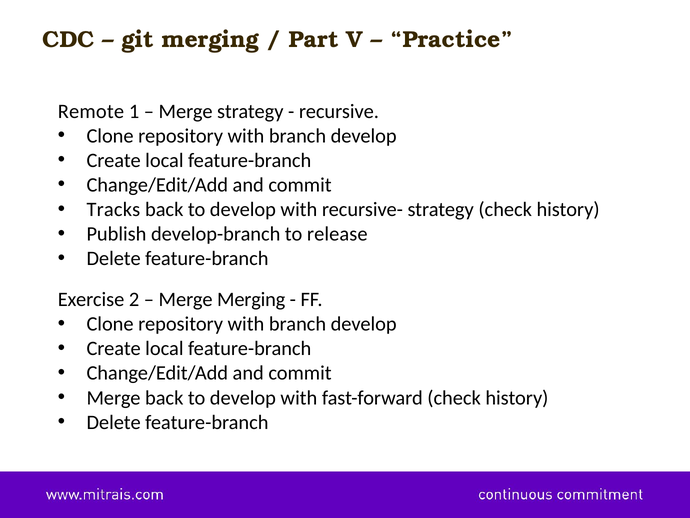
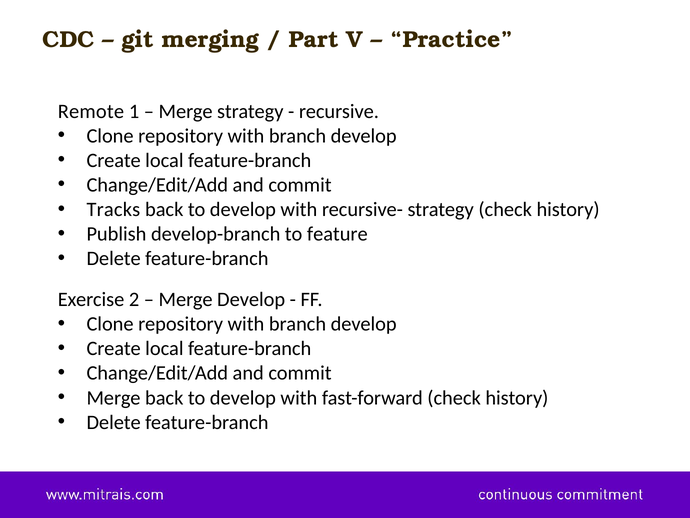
release: release -> feature (337, 234)
Merge Merging: Merging -> Develop (251, 299)
